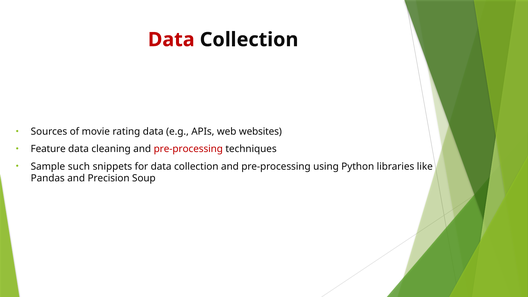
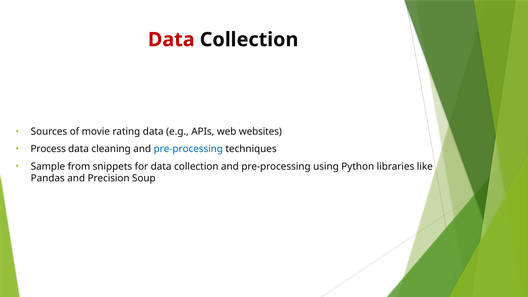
Feature: Feature -> Process (48, 149)
pre-processing colour: red -> blue (188, 149)
such: such -> from (79, 166)
